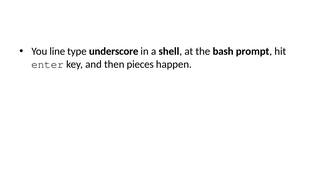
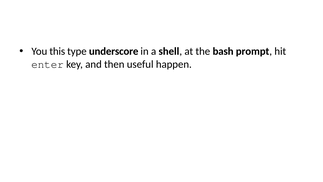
line: line -> this (57, 51)
pieces: pieces -> useful (140, 64)
